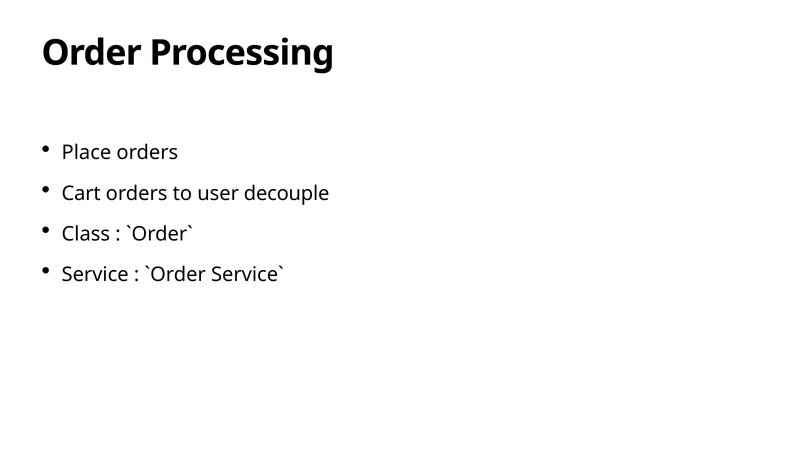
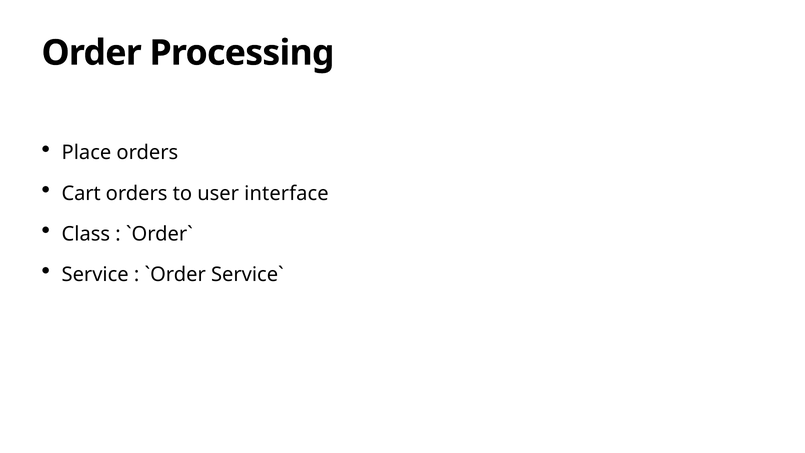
decouple: decouple -> interface (286, 193)
